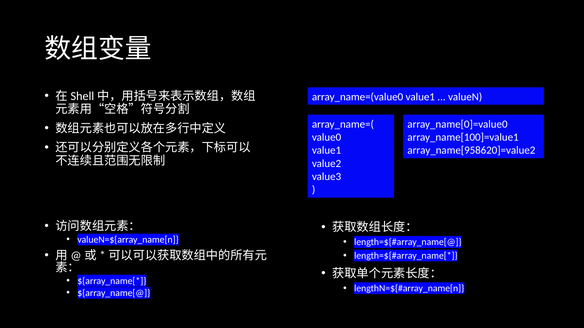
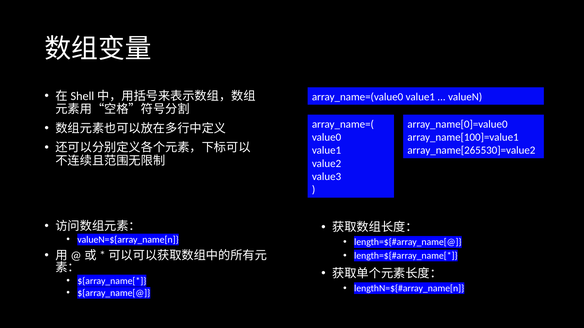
array_name[958620]=value2: array_name[958620]=value2 -> array_name[265530]=value2 (471, 151)
